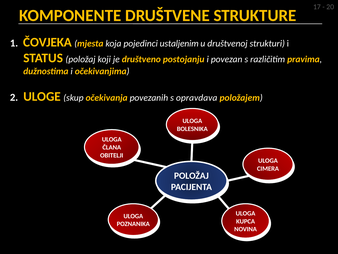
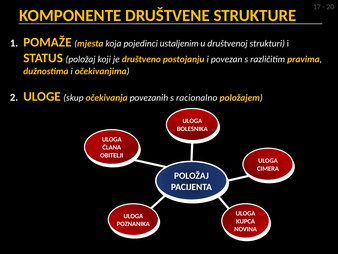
ČOVJEKA: ČOVJEKA -> POMAŽE (47, 42)
opravdava: opravdava -> racionalno (197, 98)
